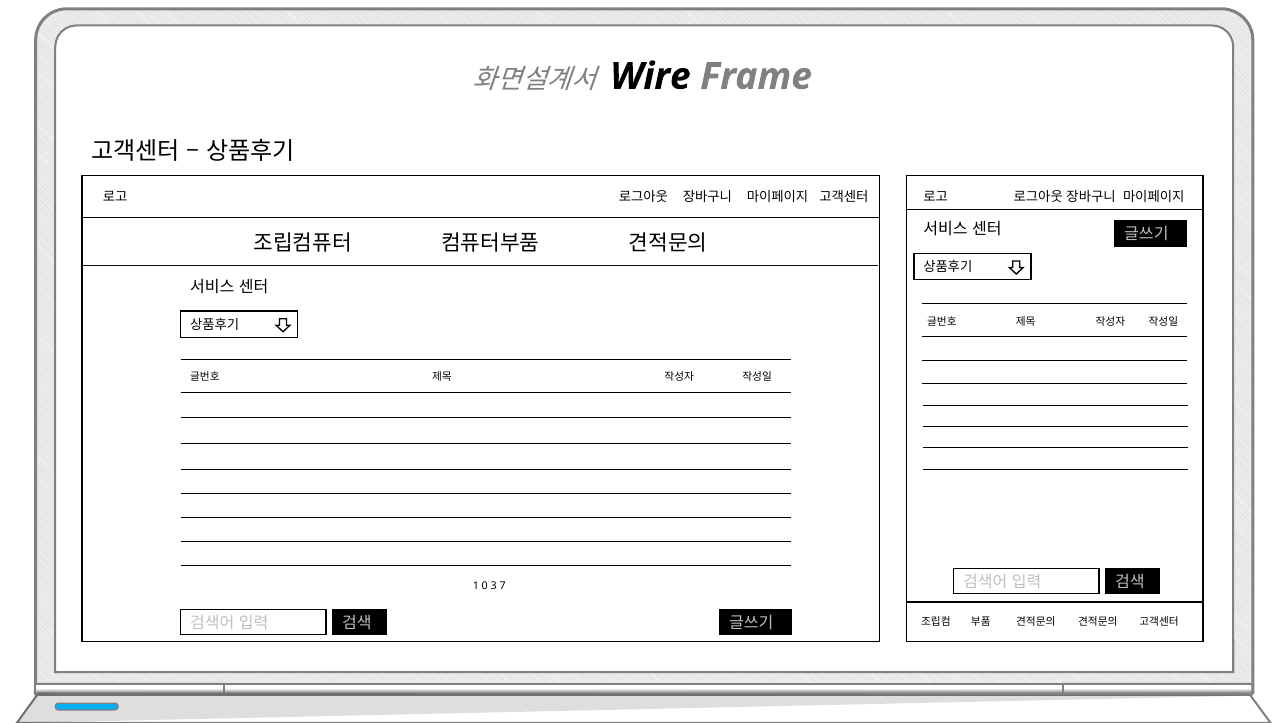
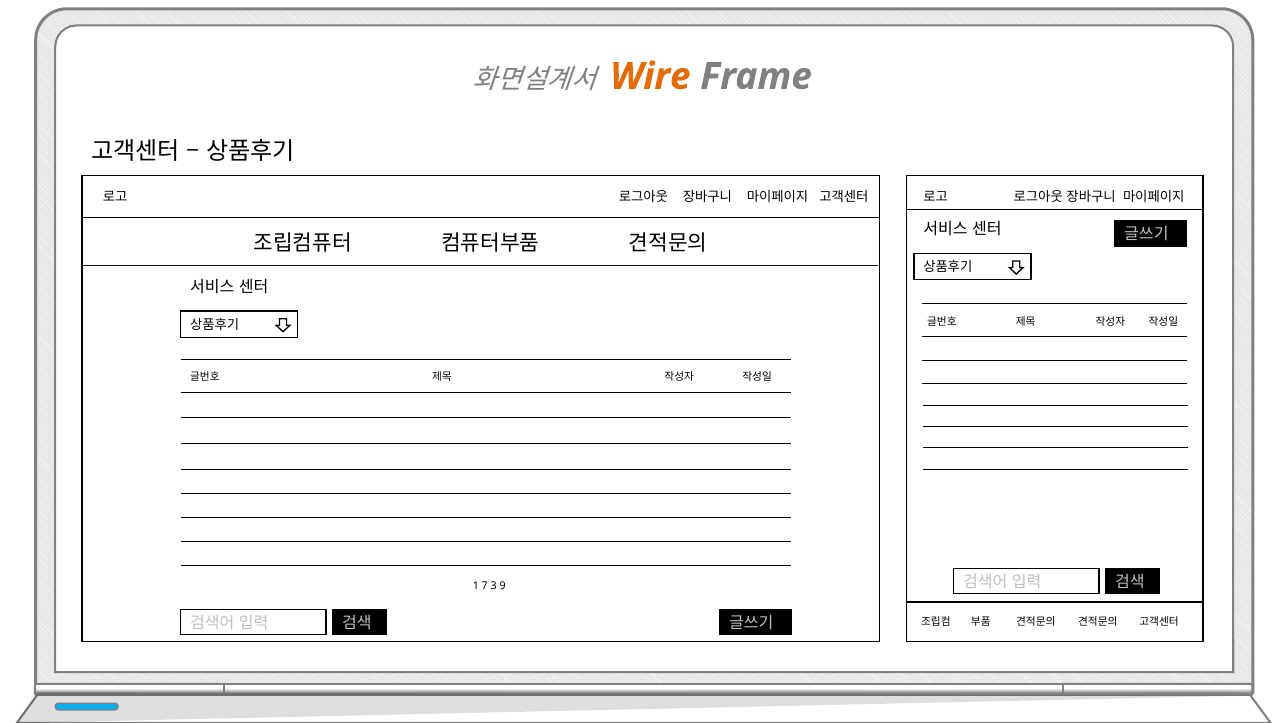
Wire colour: black -> orange (650, 76)
0: 0 -> 7 (485, 586)
7: 7 -> 9 (503, 586)
